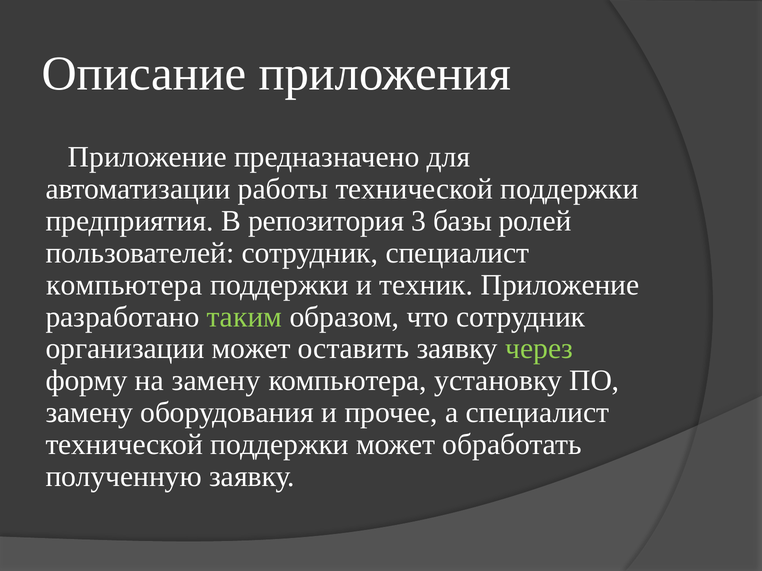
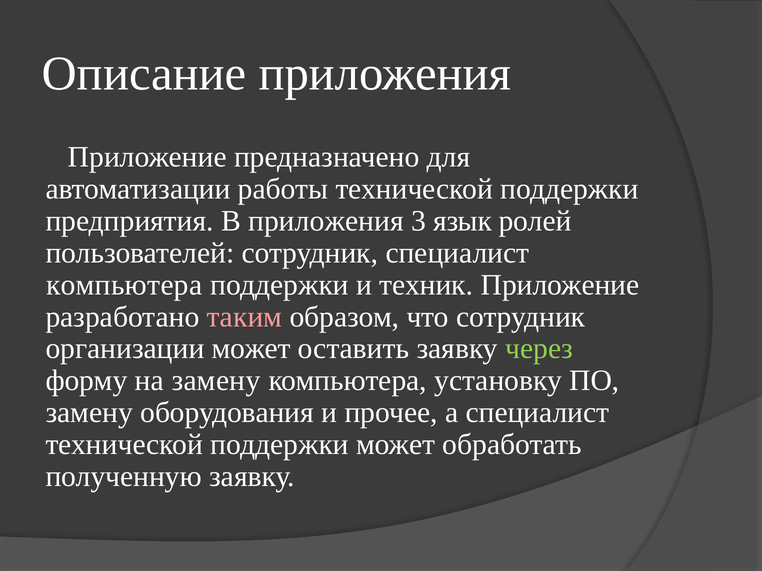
В репозитория: репозитория -> приложения (326, 221)
базы: базы -> язык (463, 221)
таким colour: light green -> pink (245, 317)
